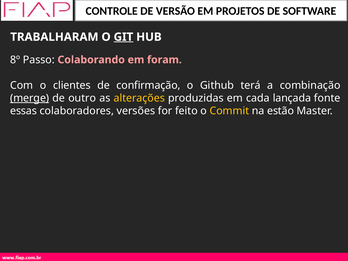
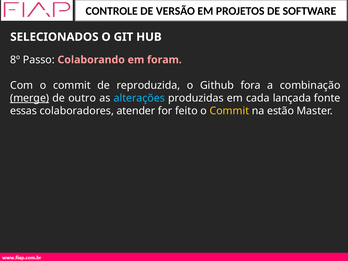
TRABALHARAM: TRABALHARAM -> SELECIONADOS (54, 37)
GIT underline: present -> none (123, 37)
Com o clientes: clientes -> commit (72, 85)
confirmação: confirmação -> reproduzida (148, 85)
terá: terá -> fora (251, 85)
alterações colour: yellow -> light blue (139, 98)
versões: versões -> atender (136, 111)
